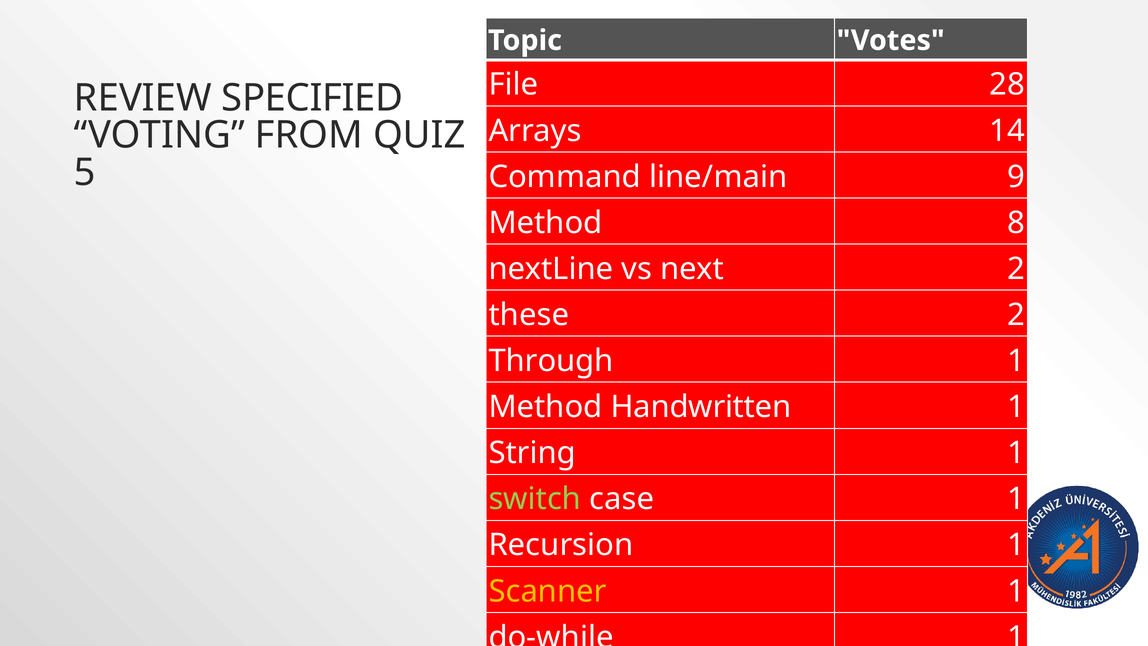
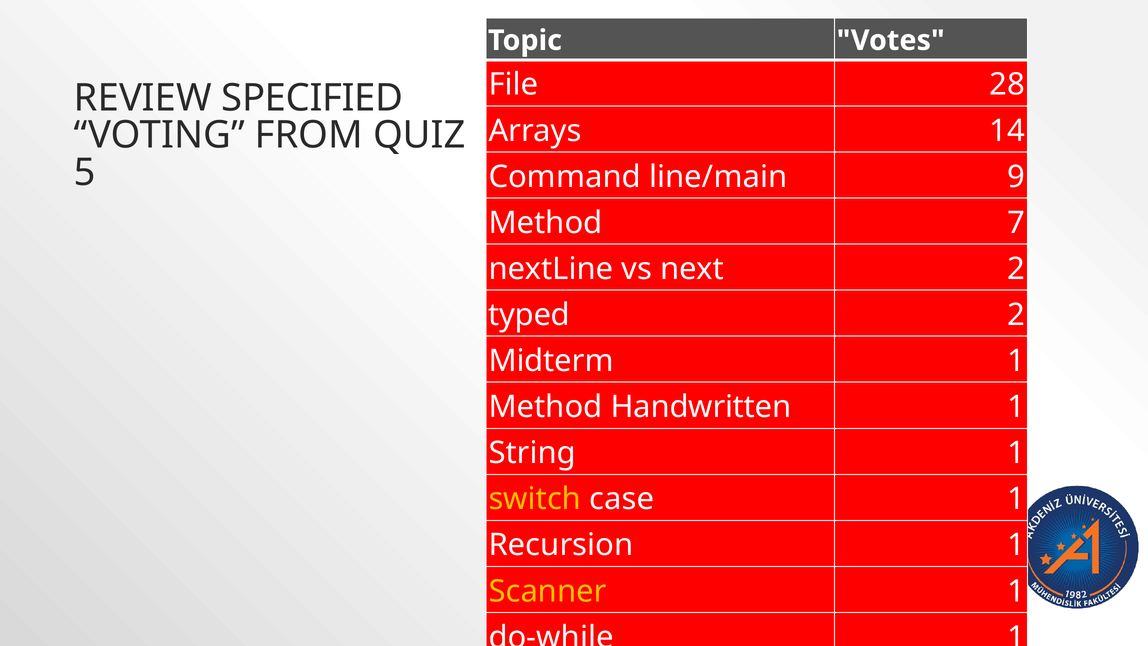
8: 8 -> 7 (1016, 223)
these: these -> typed (529, 315)
Through: Through -> Midterm (551, 361)
switch colour: light green -> yellow (535, 499)
